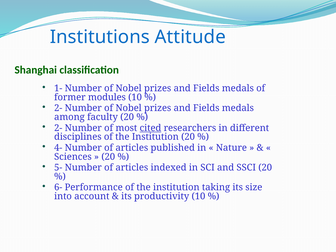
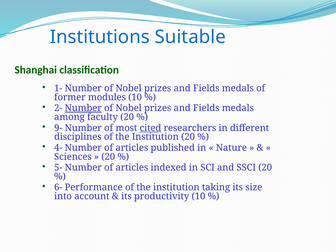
Attitude: Attitude -> Suitable (190, 37)
Number underline: none -> present (83, 108)
2-: 2- -> 9- (58, 128)
